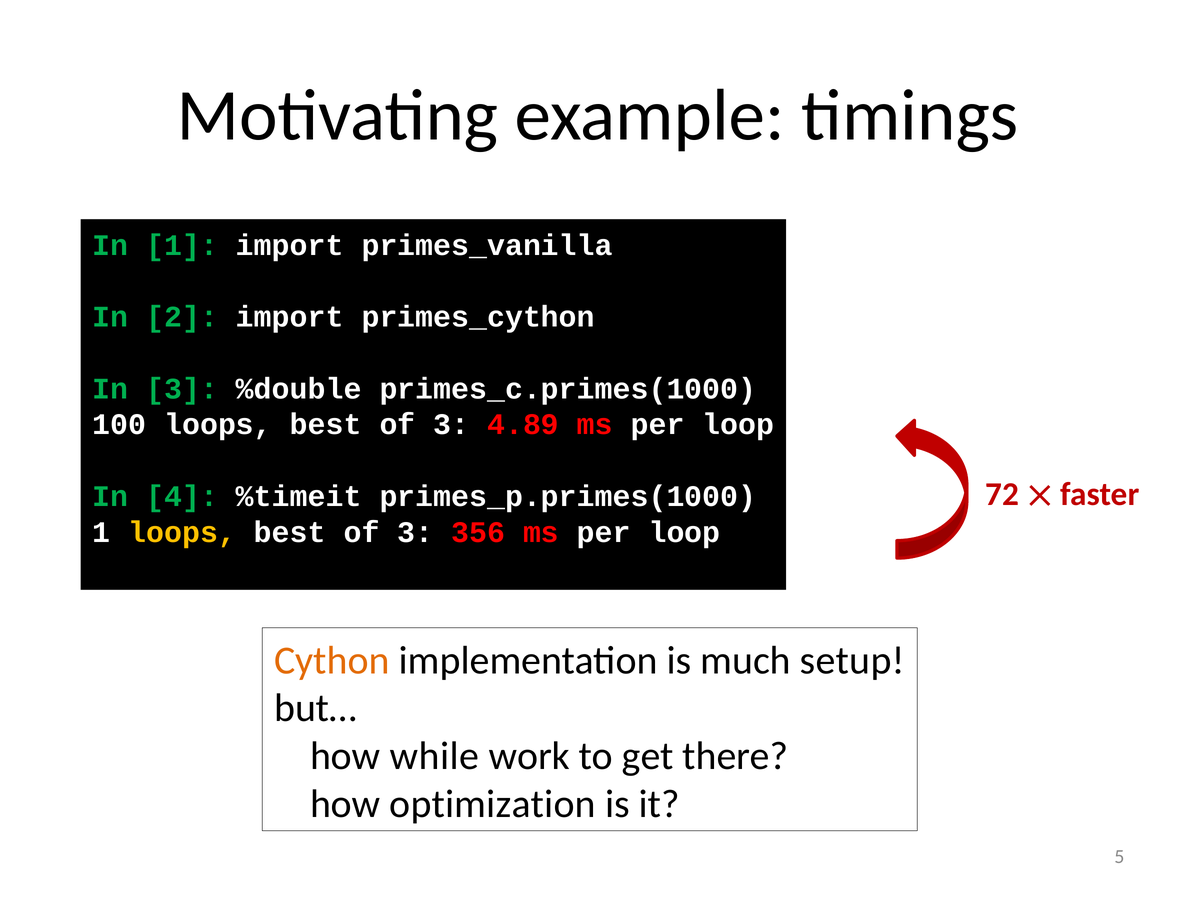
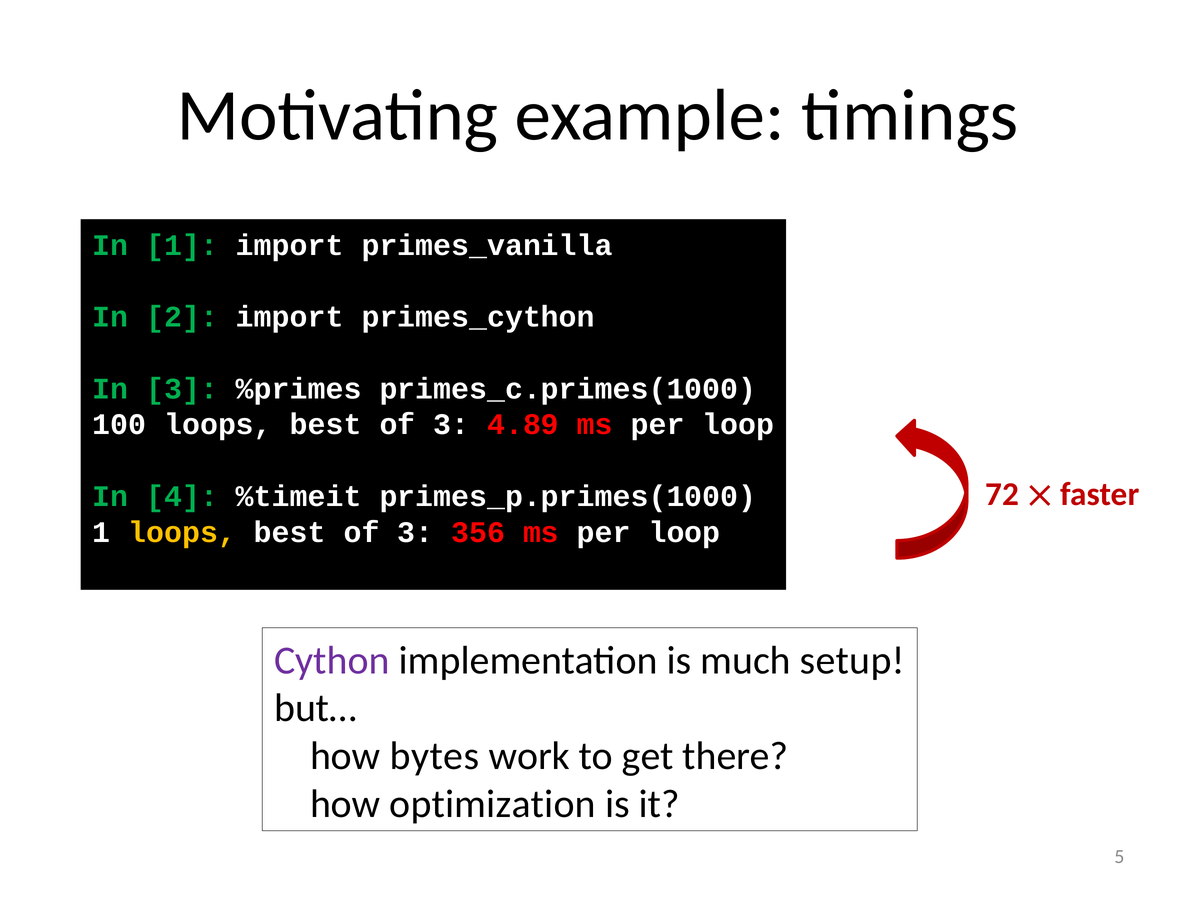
%double: %double -> %primes (299, 389)
Cython colour: orange -> purple (332, 660)
while: while -> bytes (434, 756)
